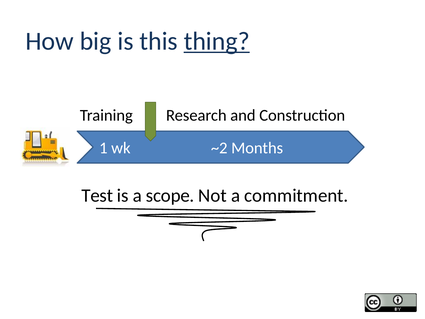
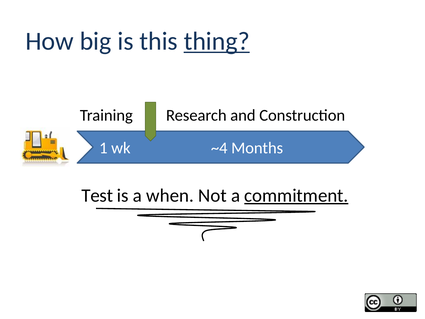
~2: ~2 -> ~4 (219, 148)
scope: scope -> when (170, 195)
commitment underline: none -> present (296, 195)
